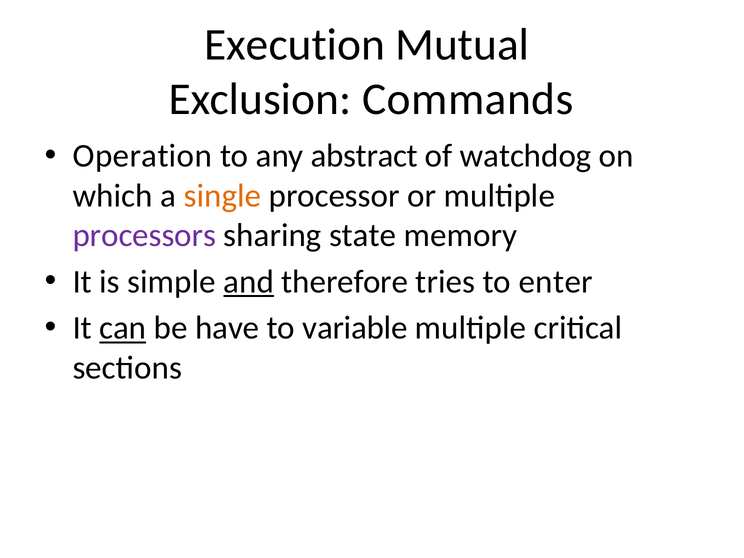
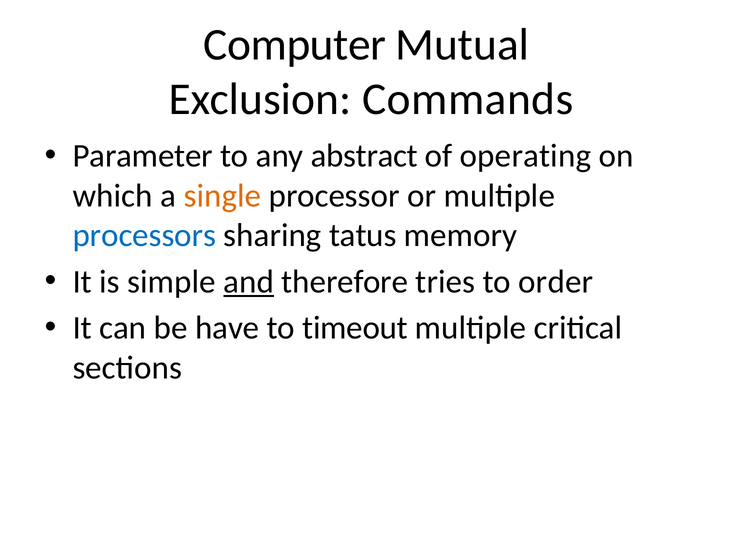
Execution: Execution -> Computer (295, 45)
Operation: Operation -> Parameter (143, 156)
watchdog: watchdog -> operating (526, 156)
processors colour: purple -> blue (144, 235)
state: state -> tatus (363, 235)
enter: enter -> order (556, 282)
can underline: present -> none (123, 328)
variable: variable -> timeout (355, 328)
